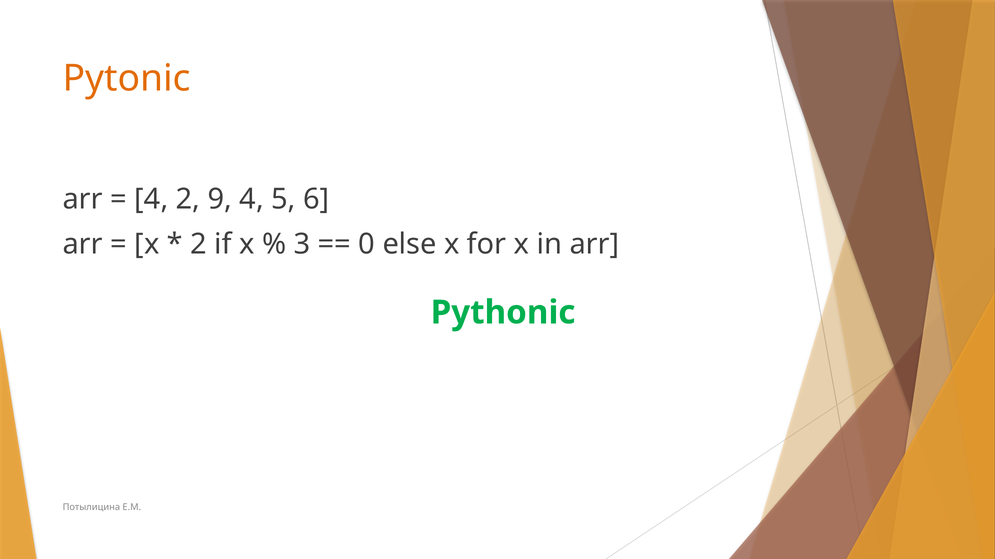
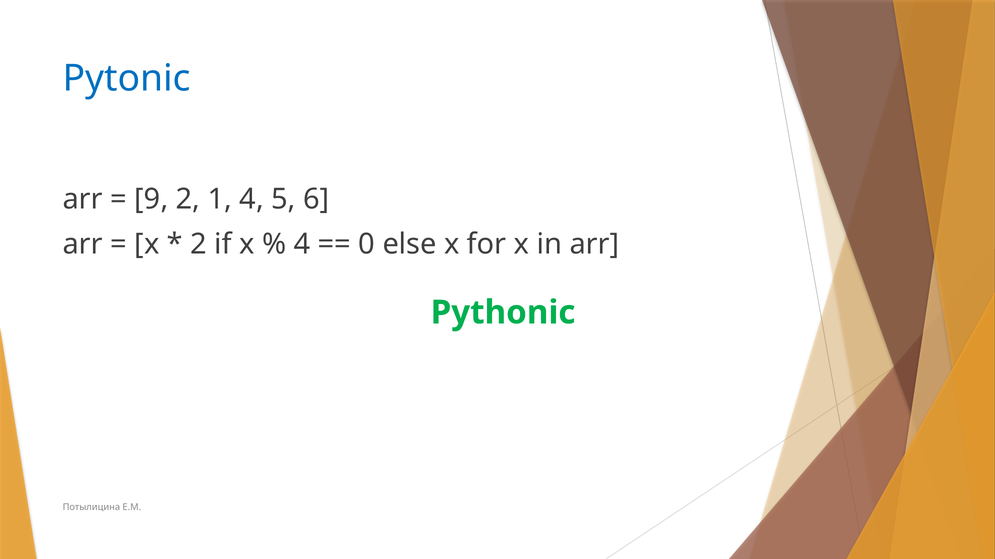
Pytonic colour: orange -> blue (127, 78)
4: 4 -> 9 (151, 199)
9: 9 -> 1 (220, 199)
3: 3 -> 4 (302, 245)
